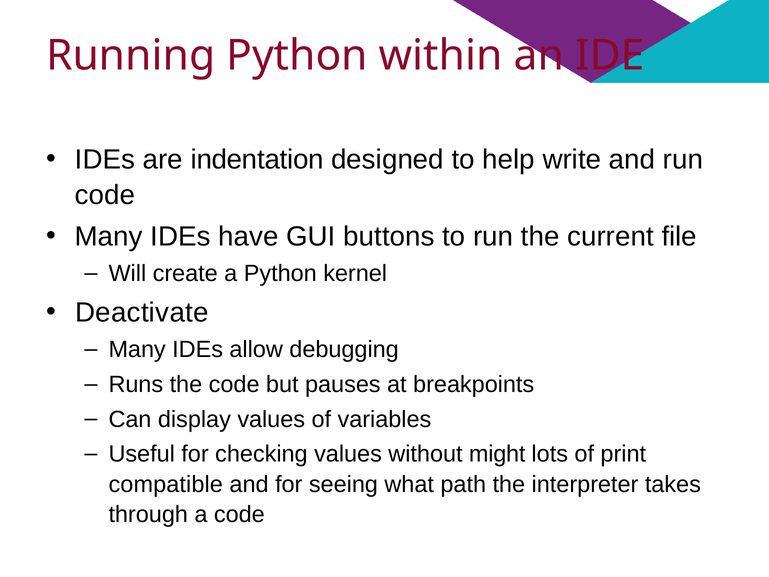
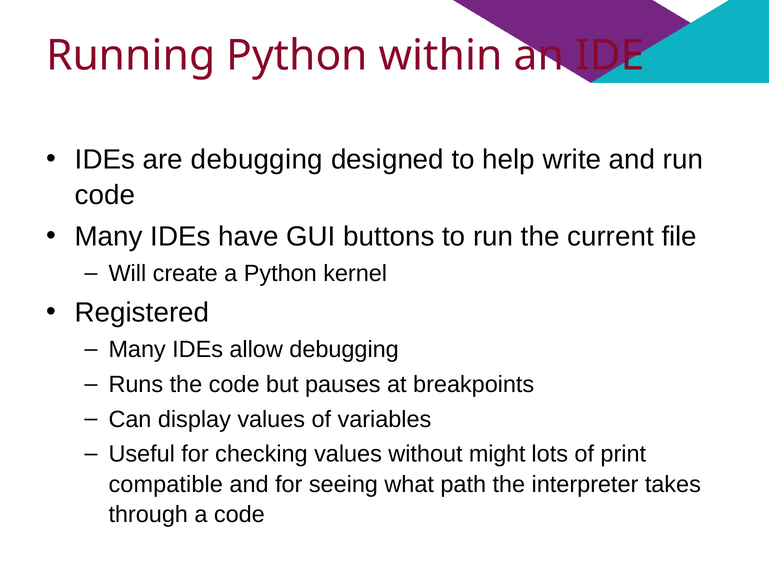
are indentation: indentation -> debugging (257, 159)
Deactivate: Deactivate -> Registered (142, 312)
